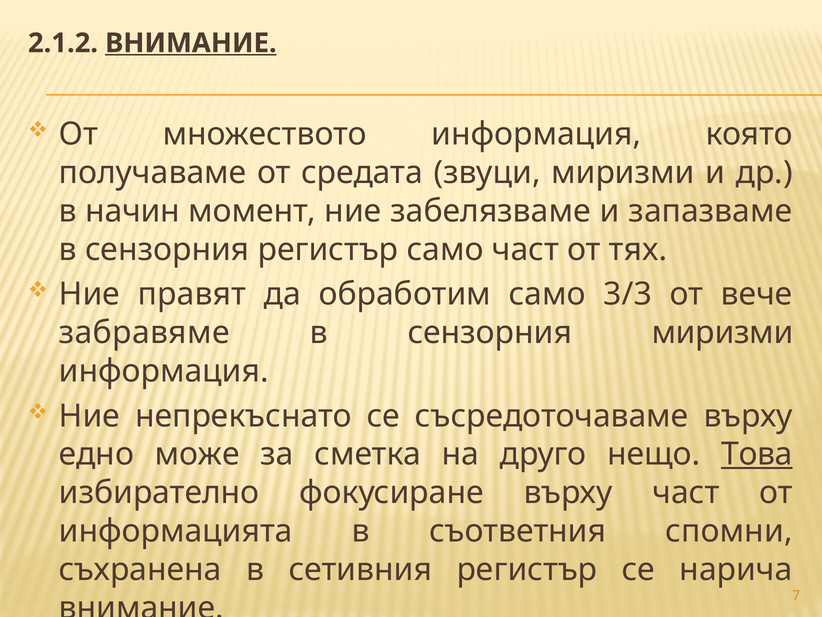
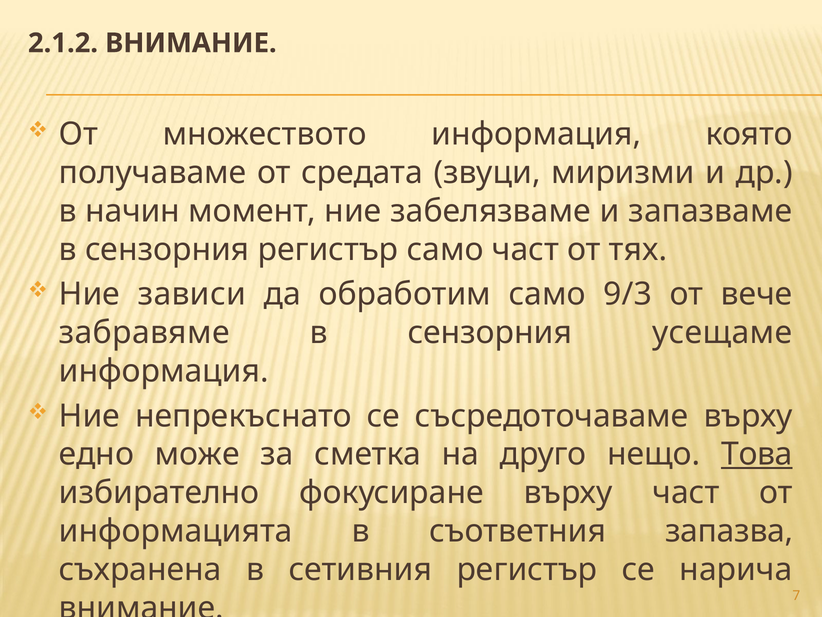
ВНИМАНИЕ underline: present -> none (191, 43)
правят: правят -> зависи (192, 294)
3/3: 3/3 -> 9/3 (628, 294)
сензорния миризми: миризми -> усещаме (722, 332)
спомни: спомни -> запазва (729, 531)
